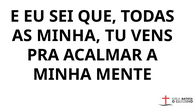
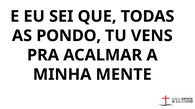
AS MINHA: MINHA -> PONDO (69, 36)
